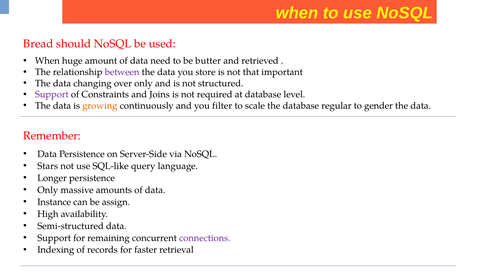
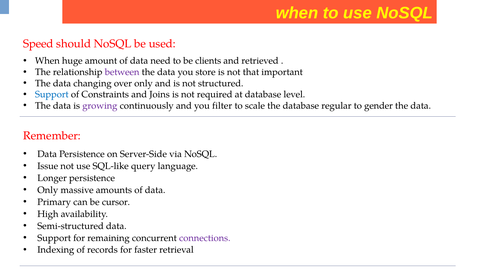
Bread: Bread -> Speed (38, 44)
butter: butter -> clients (208, 61)
Support colour: purple -> blue (52, 95)
growing colour: orange -> purple (100, 106)
Stars: Stars -> Issue (48, 166)
Instance: Instance -> Primary (54, 202)
assign: assign -> cursor (116, 202)
